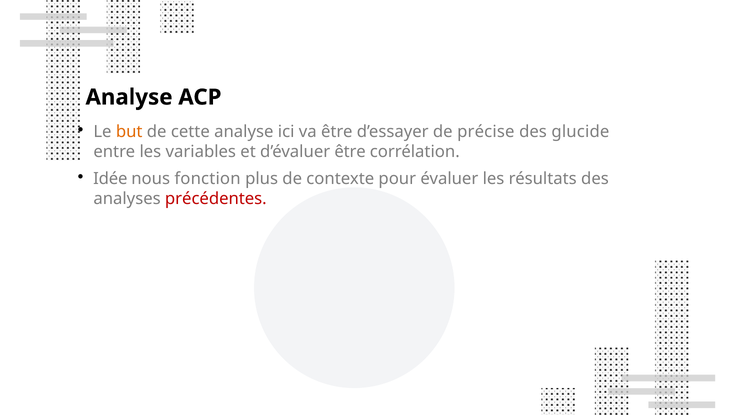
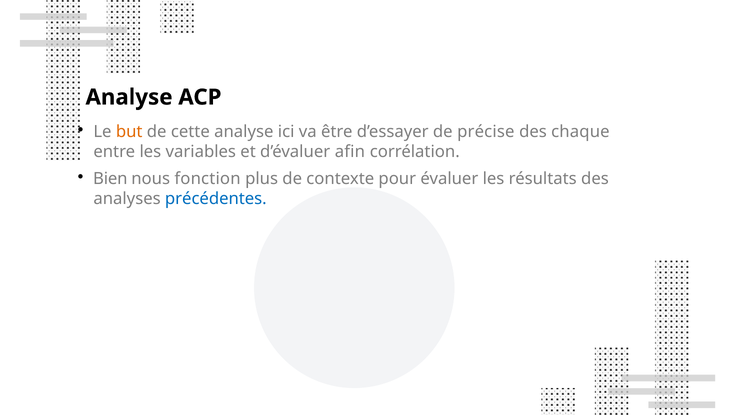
glucide: glucide -> chaque (580, 132)
d’évaluer être: être -> afin (350, 152)
Idée: Idée -> Bien (110, 179)
précédentes colour: red -> blue (216, 199)
